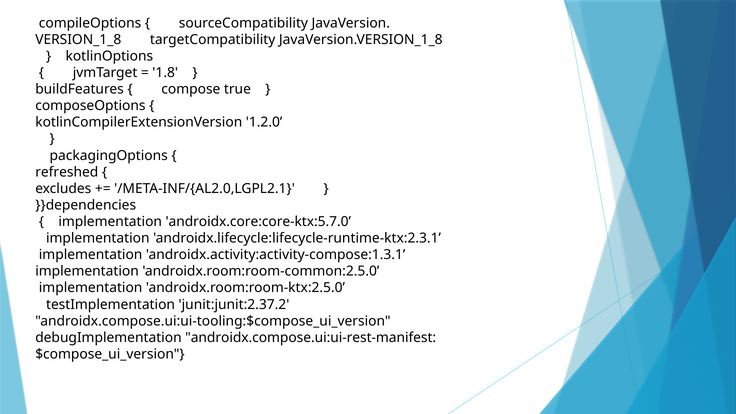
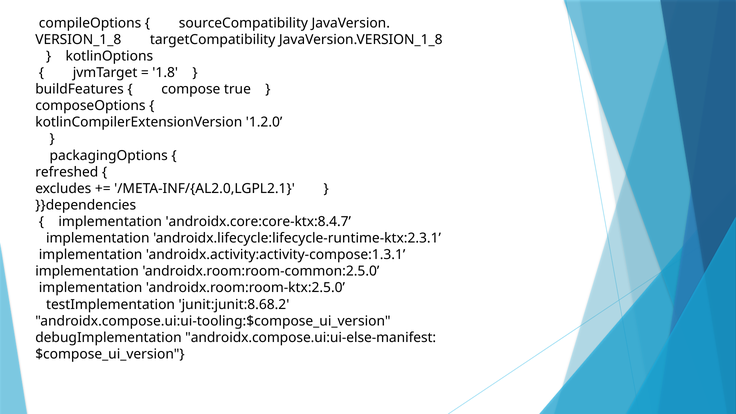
androidx.core:core-ktx:5.7.0: androidx.core:core-ktx:5.7.0 -> androidx.core:core-ktx:8.4.7 (258, 222)
junit:junit:2.37.2: junit:junit:2.37.2 -> junit:junit:8.68.2 (234, 304)
androidx.compose.ui:ui-rest-manifest: androidx.compose.ui:ui-rest-manifest -> androidx.compose.ui:ui-else-manifest (311, 338)
